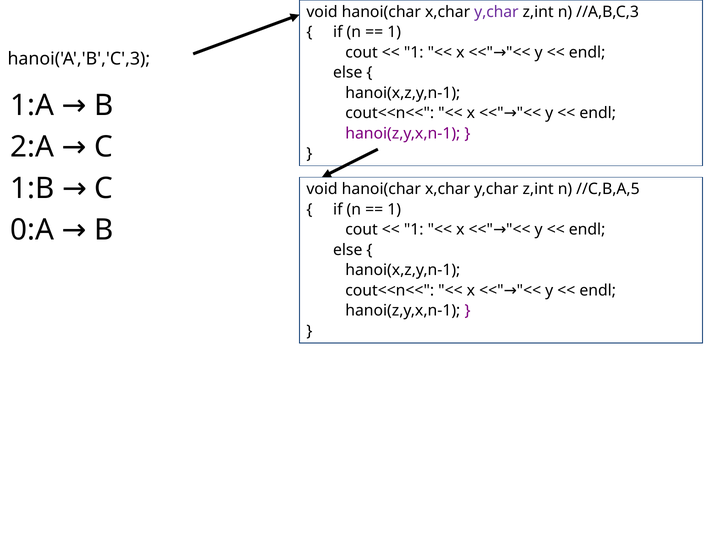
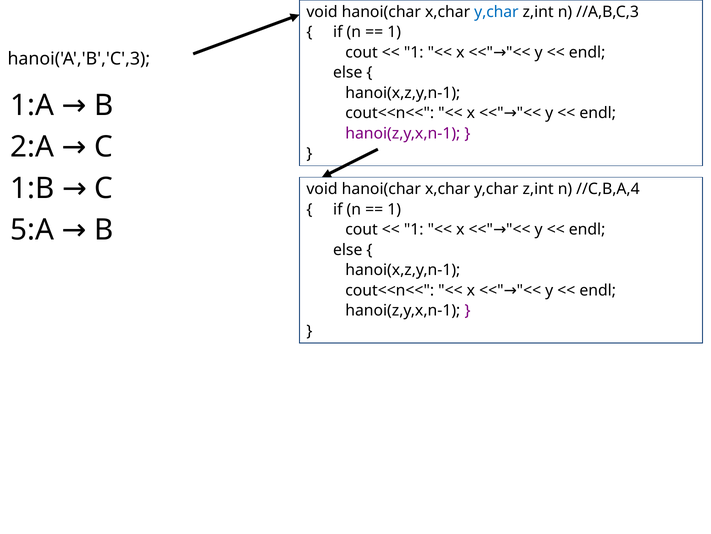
y,char colour: purple -> blue (496, 12)
//C,B,A,5: //C,B,A,5 -> //C,B,A,4 (608, 189)
0:A: 0:A -> 5:A (32, 230)
